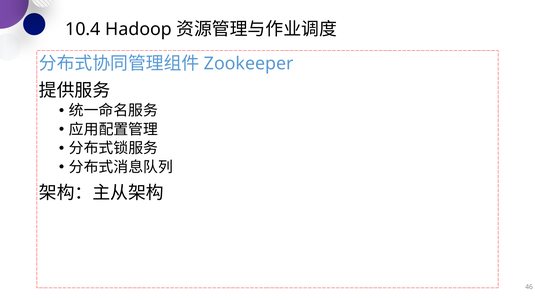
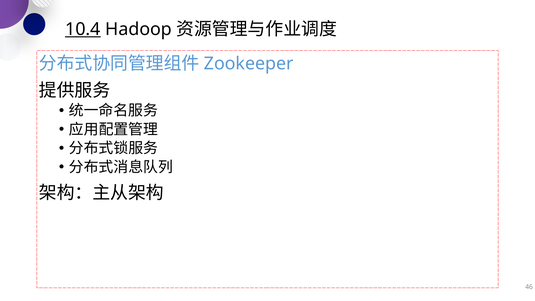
10.4 underline: none -> present (83, 29)
